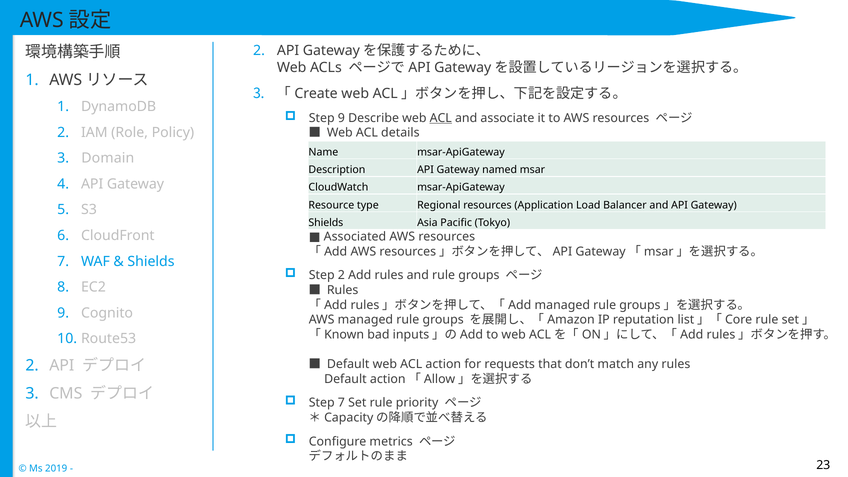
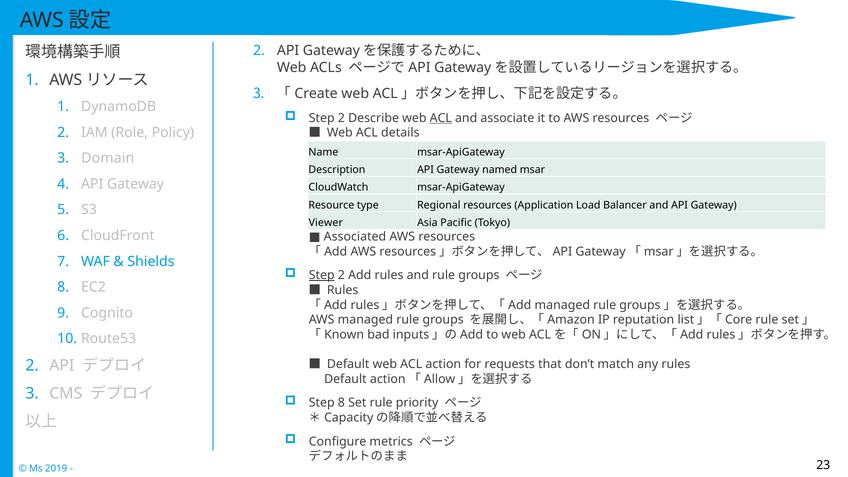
9: 9 -> 2 (341, 118)
Shields: Shields -> Viewer (326, 223)
Step underline: none -> present (322, 275)
Step 7: 7 -> 8 (341, 403)
